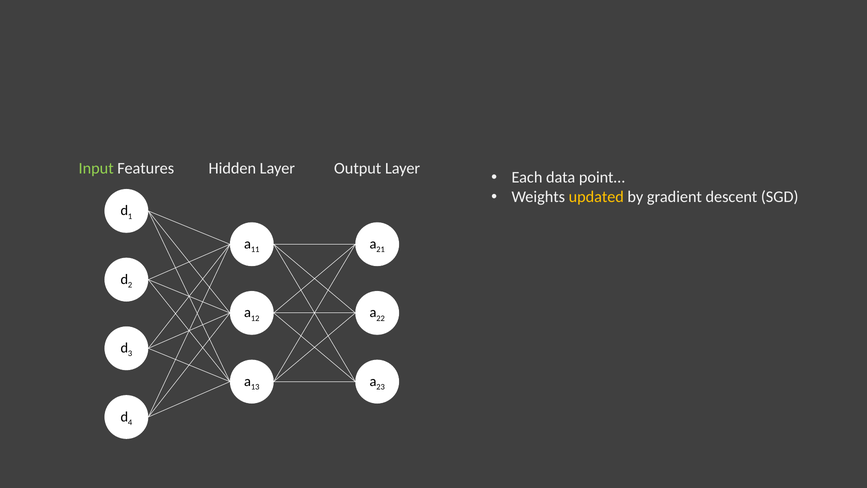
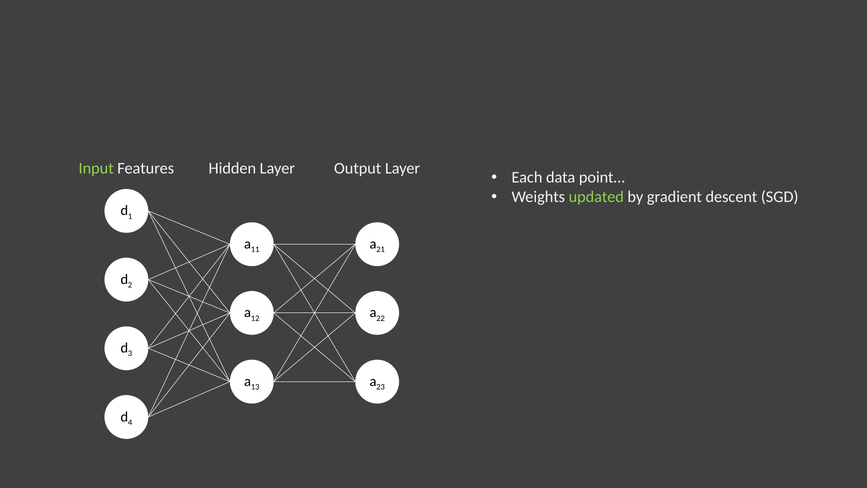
updated colour: yellow -> light green (596, 197)
